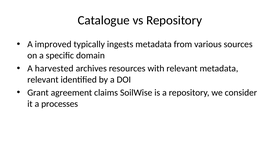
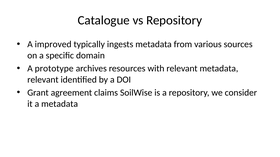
harvested: harvested -> prototype (54, 69)
a processes: processes -> metadata (60, 104)
